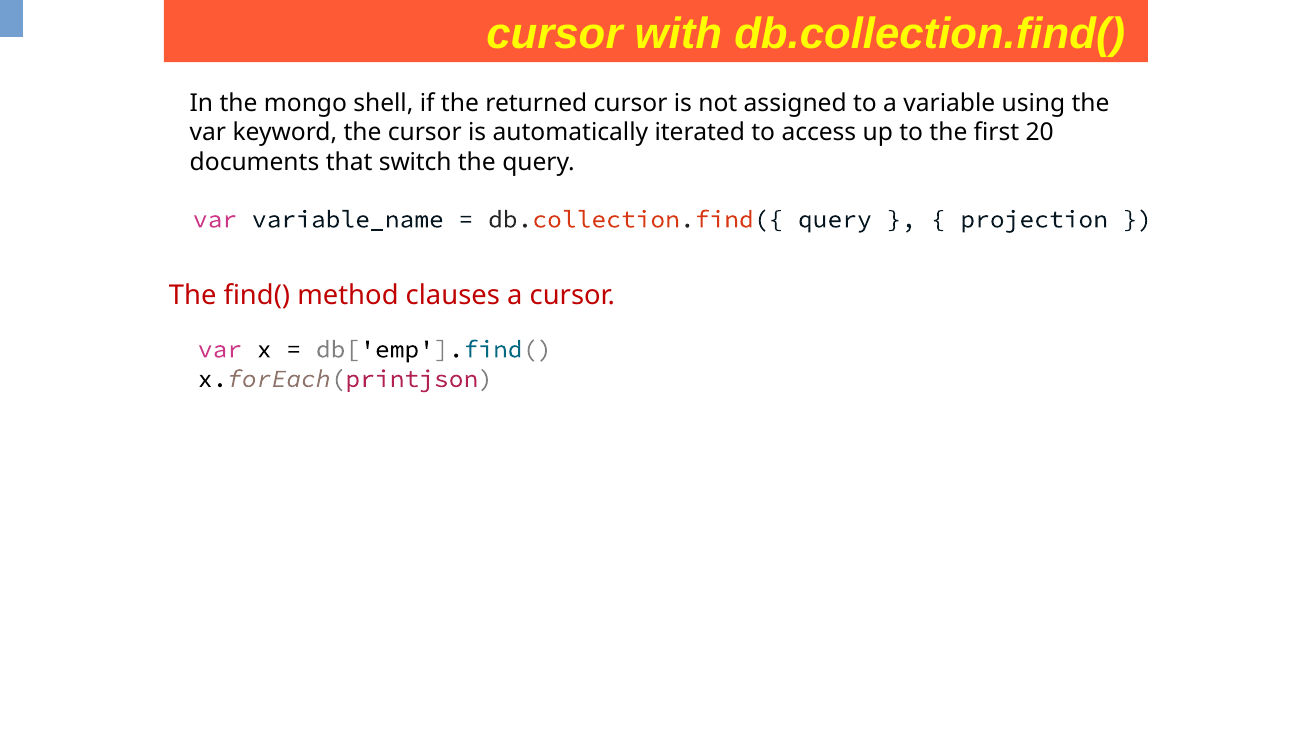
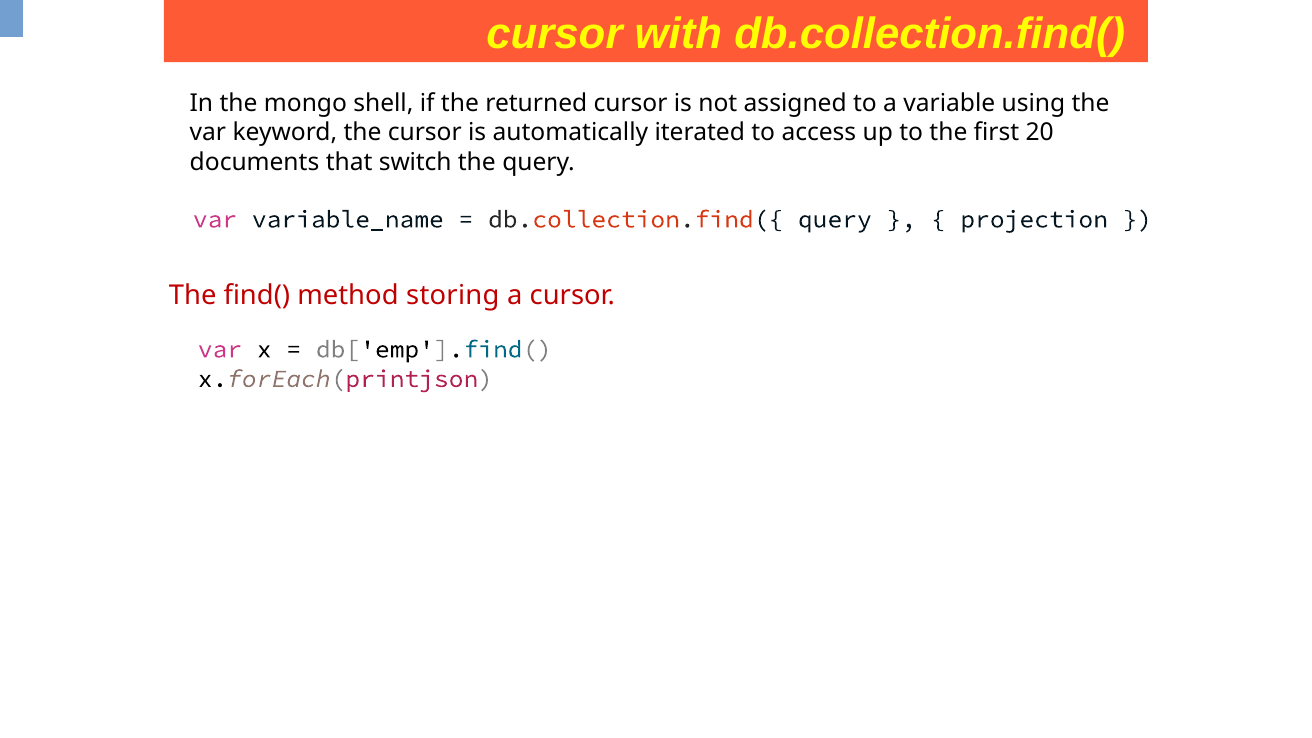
clauses: clauses -> storing (453, 295)
